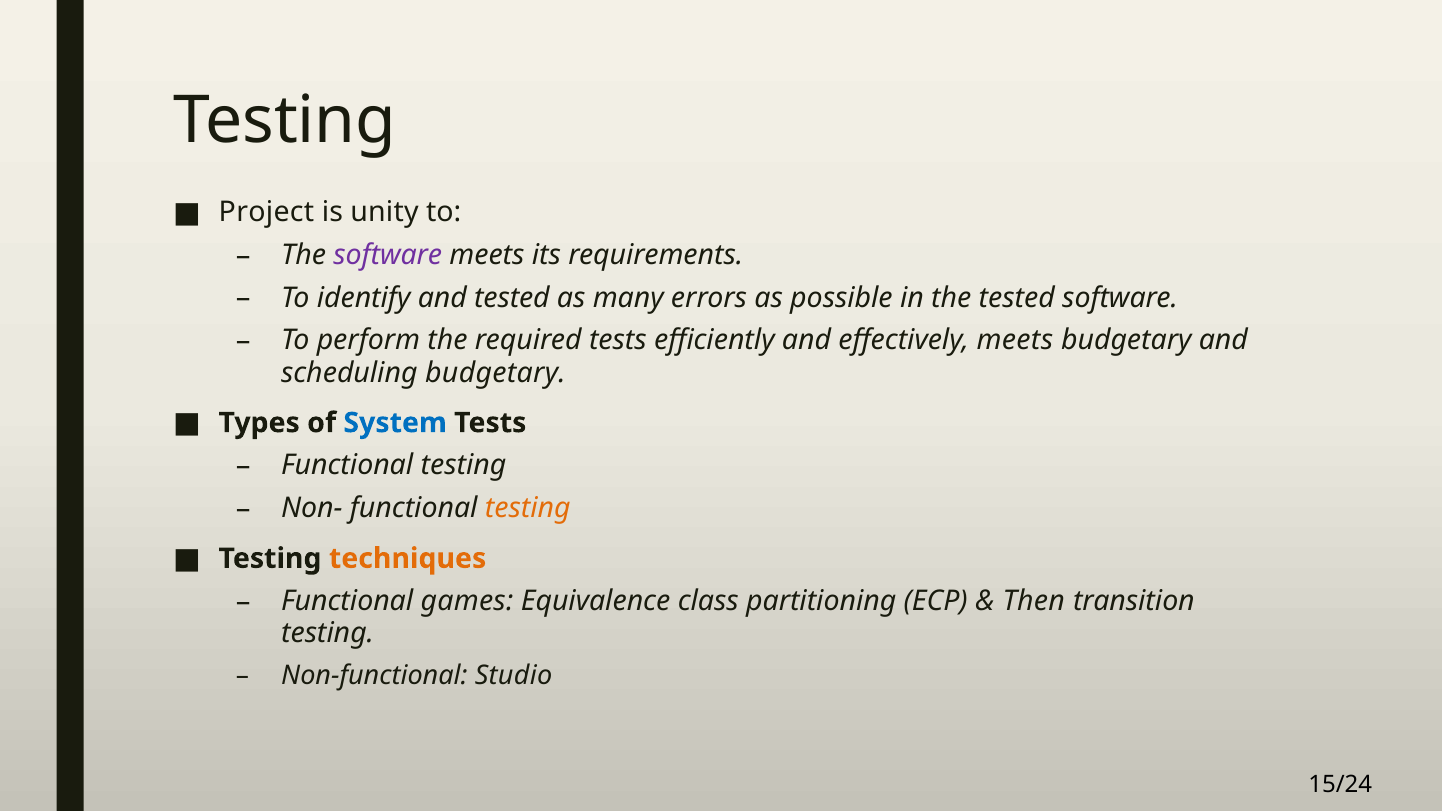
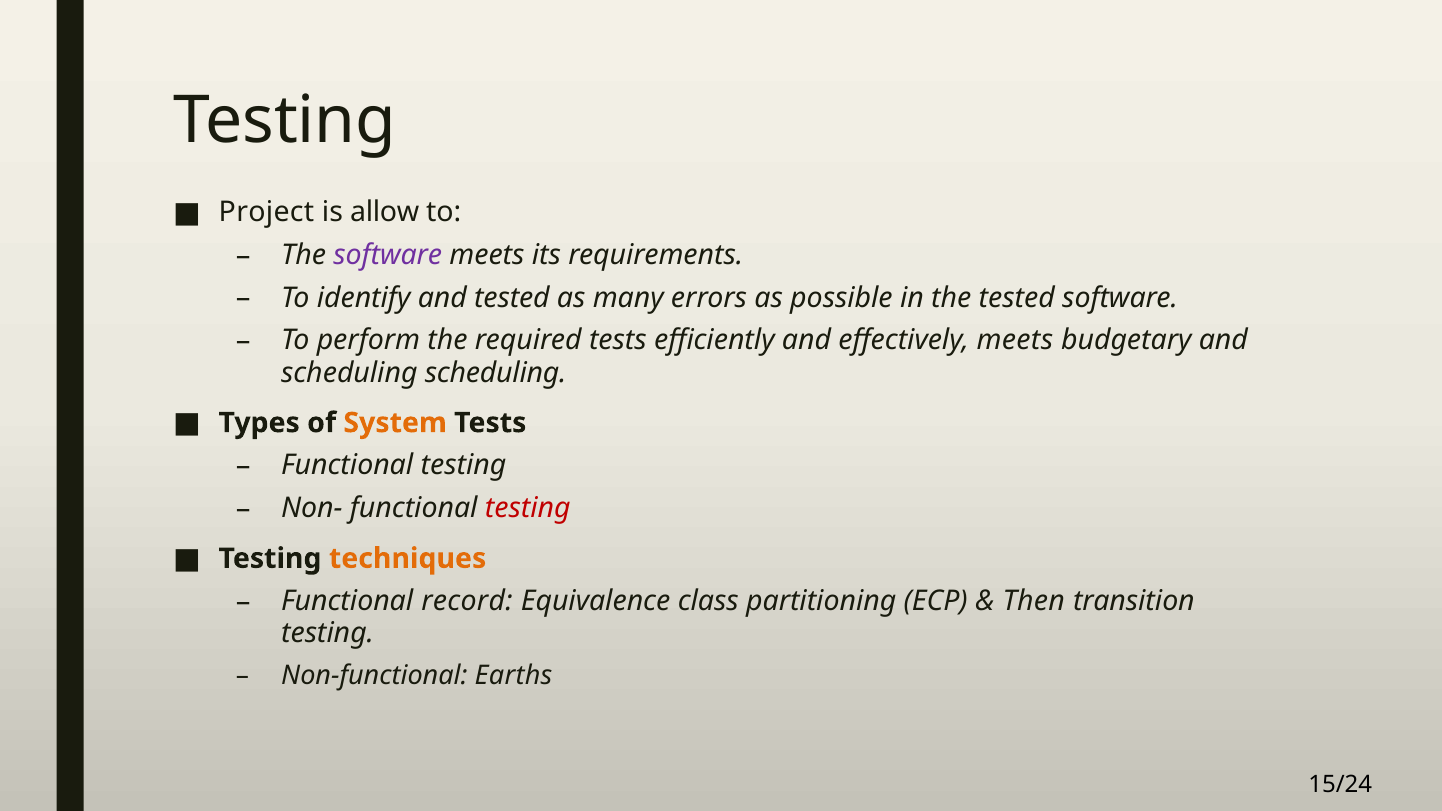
unity: unity -> allow (385, 212)
scheduling budgetary: budgetary -> scheduling (496, 373)
System colour: blue -> orange (395, 423)
testing colour: orange -> red (528, 508)
games: games -> record (467, 601)
Studio: Studio -> Earths (514, 675)
